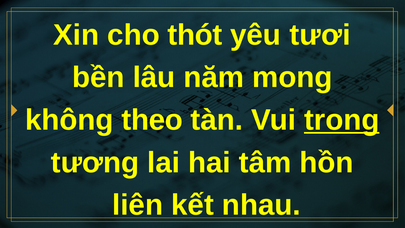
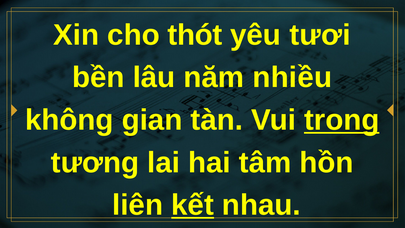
mong: mong -> nhiều (292, 78)
theo: theo -> gian (152, 120)
kết underline: none -> present (193, 205)
